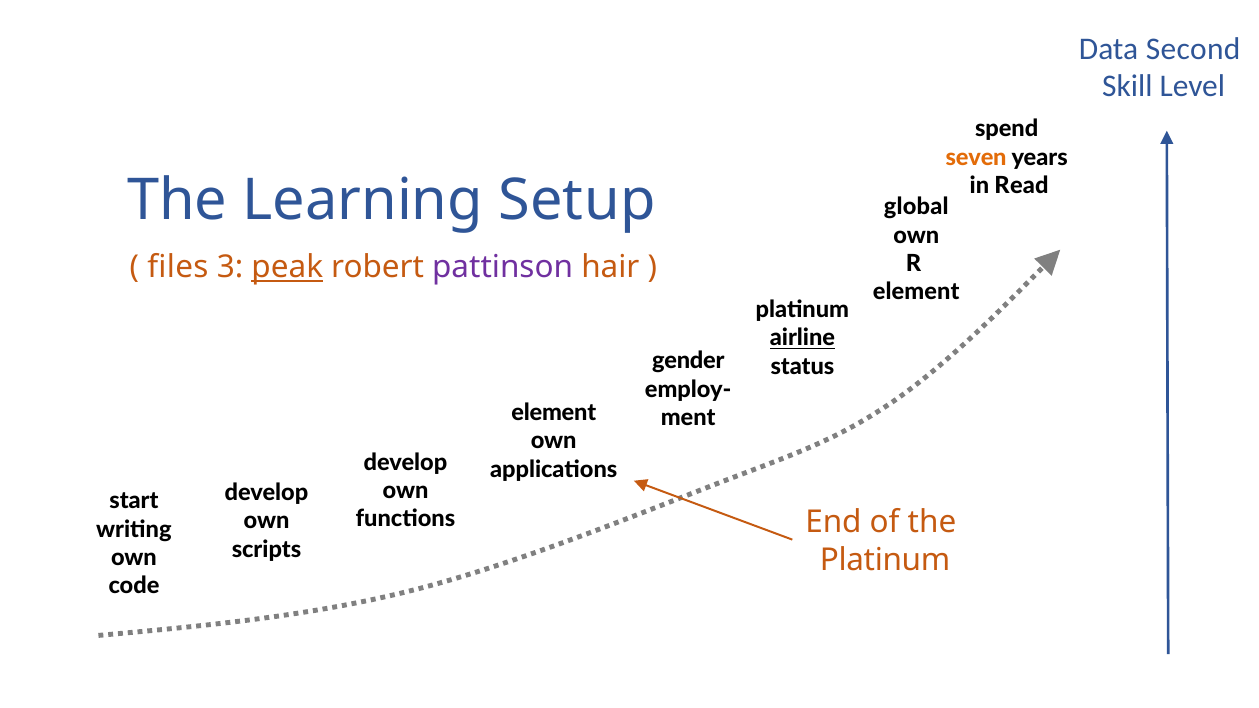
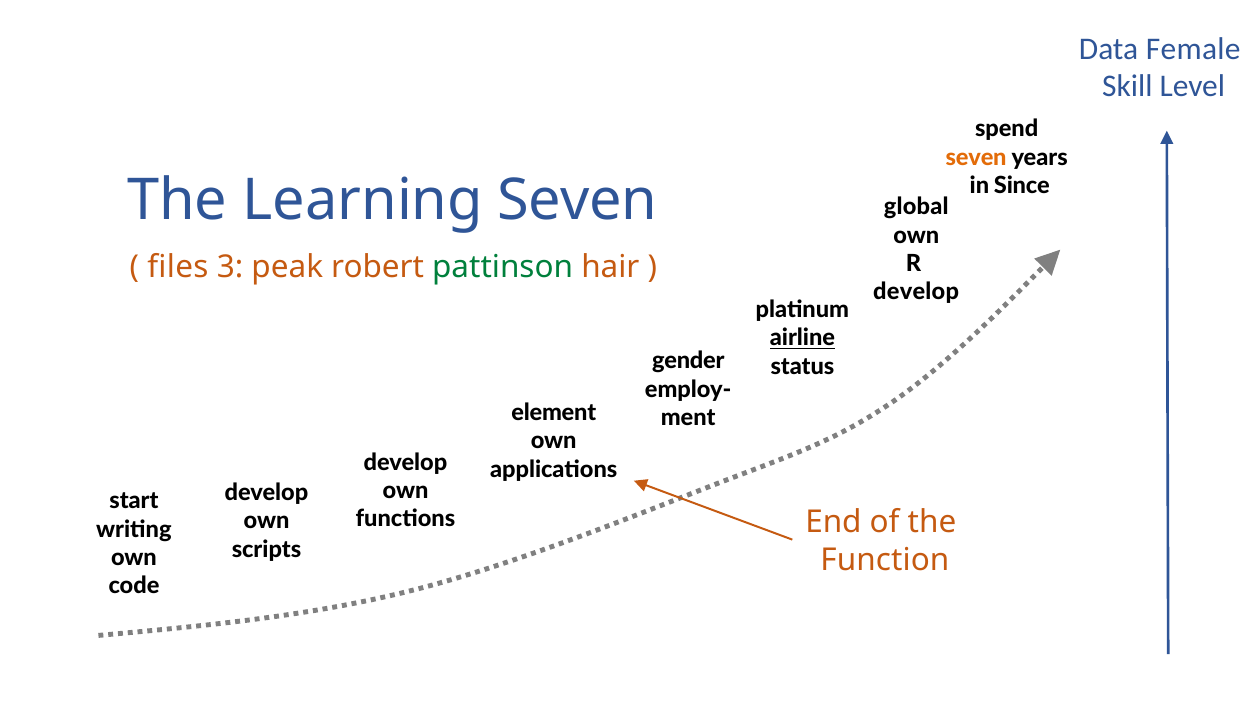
Second: Second -> Female (1193, 49)
Read: Read -> Since (1022, 186)
Learning Setup: Setup -> Seven (577, 201)
peak underline: present -> none (287, 267)
pattinson colour: purple -> green (503, 267)
element: element -> develop (916, 292)
Platinum: Platinum -> Function (885, 560)
